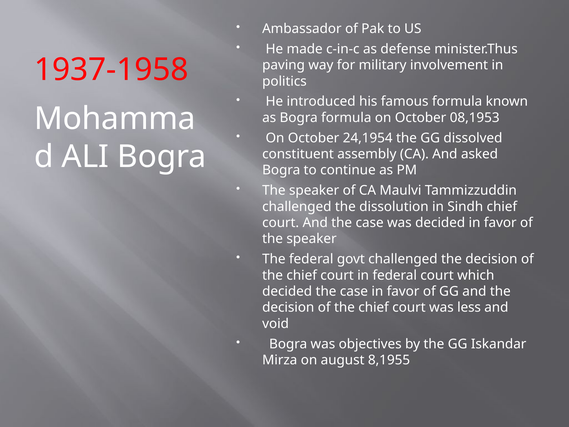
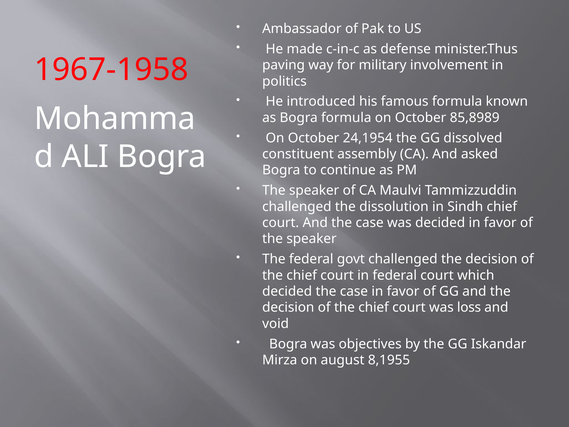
1937-1958: 1937-1958 -> 1967-1958 (111, 70)
08,1953: 08,1953 -> 85,8989 (475, 118)
less: less -> loss (469, 307)
